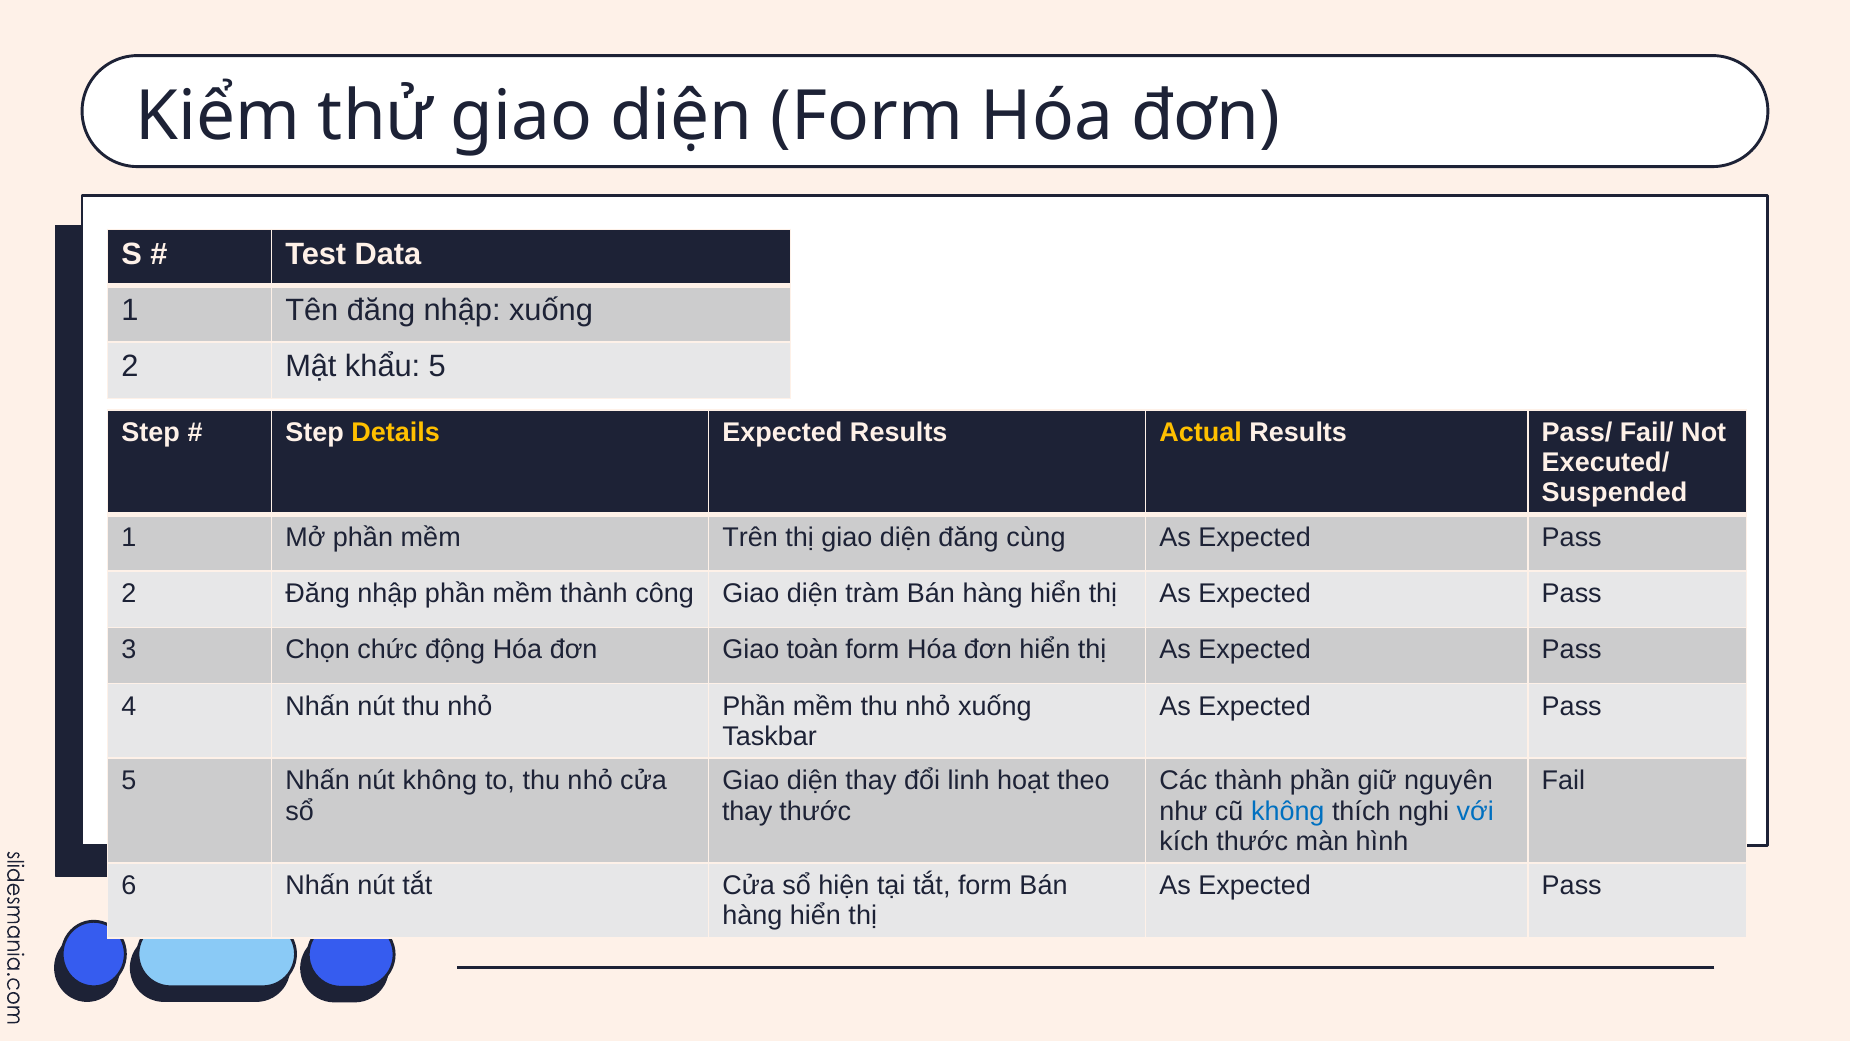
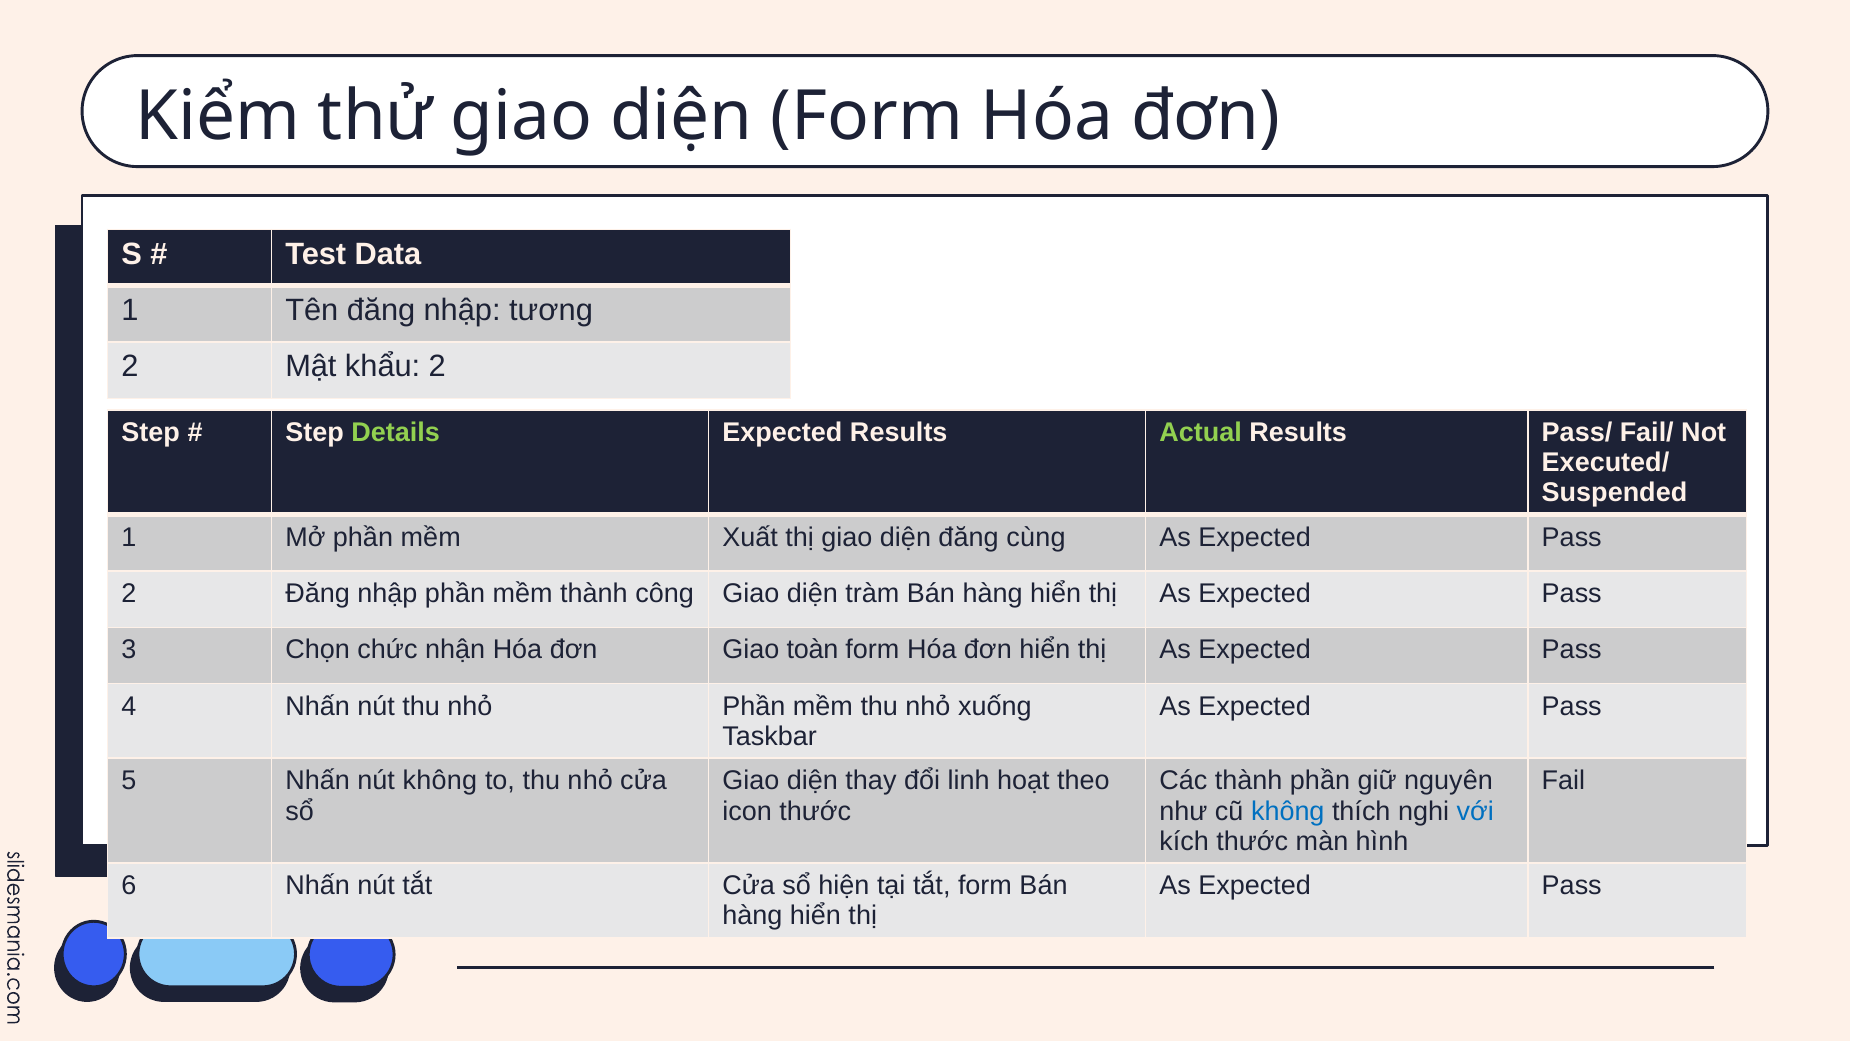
nhập xuống: xuống -> tương (551, 310)
khẩu 5: 5 -> 2 (437, 366)
Details colour: yellow -> light green (396, 432)
Actual colour: yellow -> light green (1201, 432)
Trên: Trên -> Xuất (750, 537)
động: động -> nhận (455, 650)
thay: thay -> icon (747, 811)
